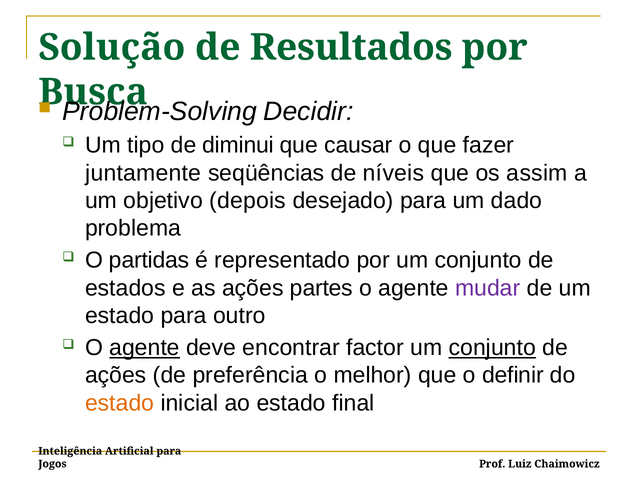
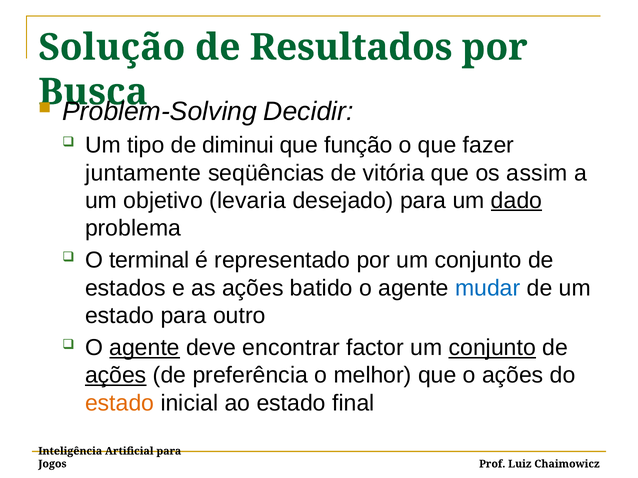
causar: causar -> função (359, 145)
níveis: níveis -> vitória (394, 173)
depois: depois -> levaria (248, 201)
dado underline: none -> present (517, 201)
partidas: partidas -> terminal (149, 261)
partes: partes -> batido (321, 288)
mudar colour: purple -> blue (488, 288)
ações underline: none -> present (116, 376)
o definir: definir -> ações (513, 376)
